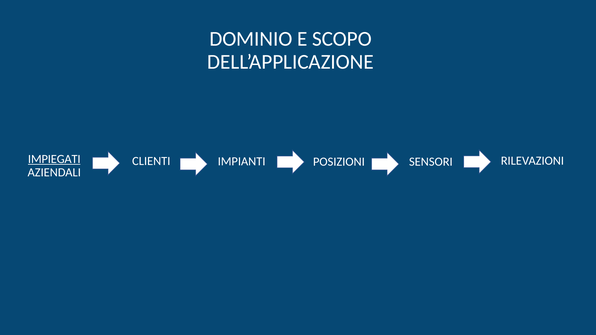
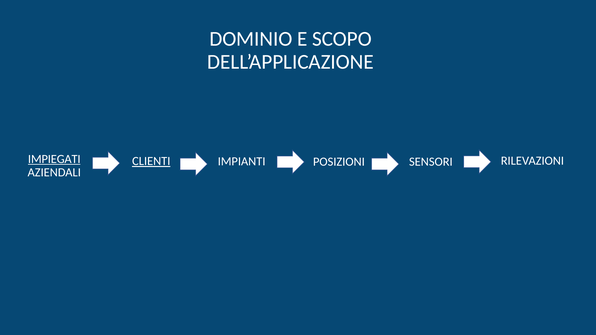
CLIENTI underline: none -> present (151, 161)
